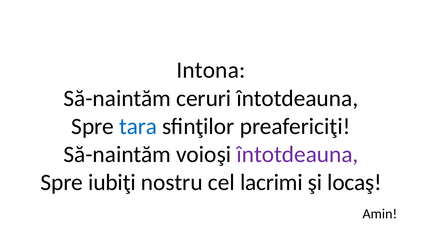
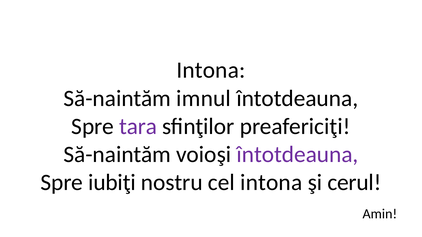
ceruri: ceruri -> imnul (204, 99)
tara colour: blue -> purple (138, 127)
cel lacrimi: lacrimi -> intona (271, 183)
locaş: locaş -> cerul (354, 183)
